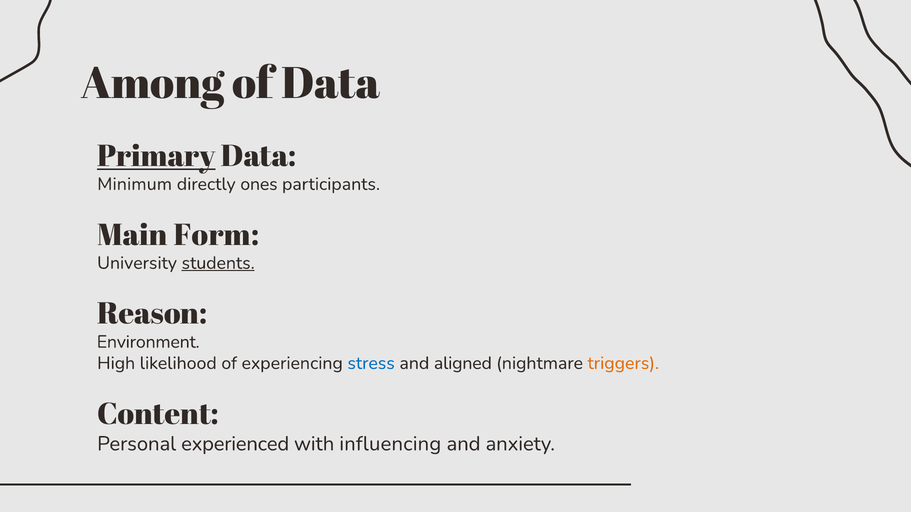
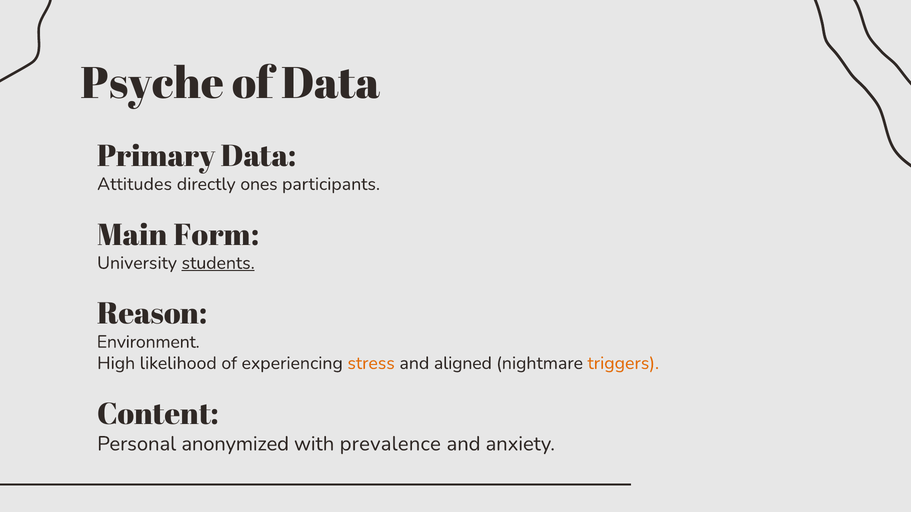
Among: Among -> Psyche (152, 83)
Primary underline: present -> none (156, 156)
Minimum: Minimum -> Attitudes (135, 184)
stress colour: blue -> orange (371, 363)
experienced: experienced -> anonymized (235, 444)
influencing: influencing -> prevalence (390, 444)
